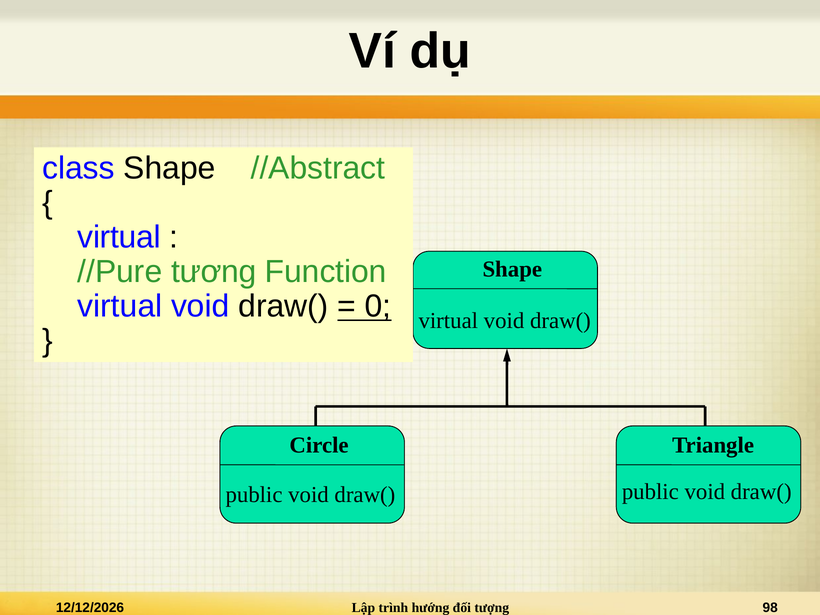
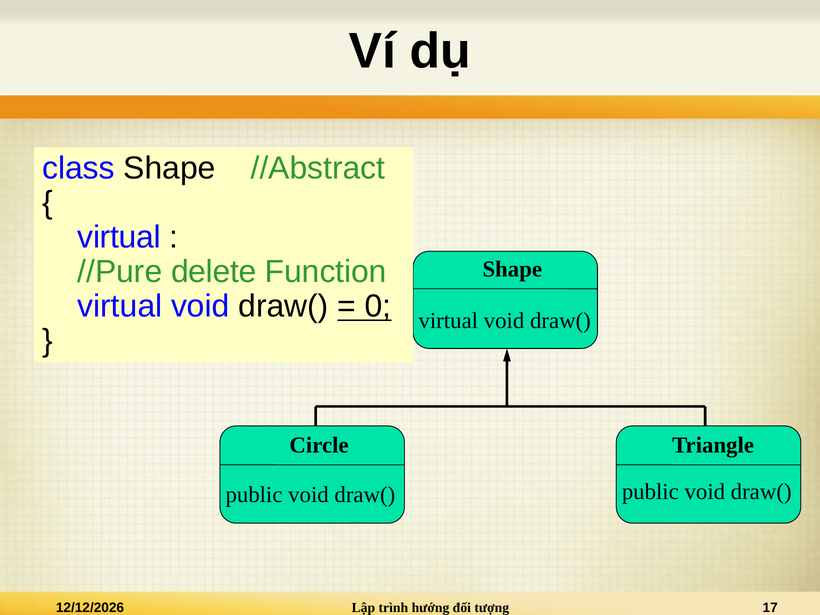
tương: tương -> delete (214, 272)
98: 98 -> 17 (770, 608)
